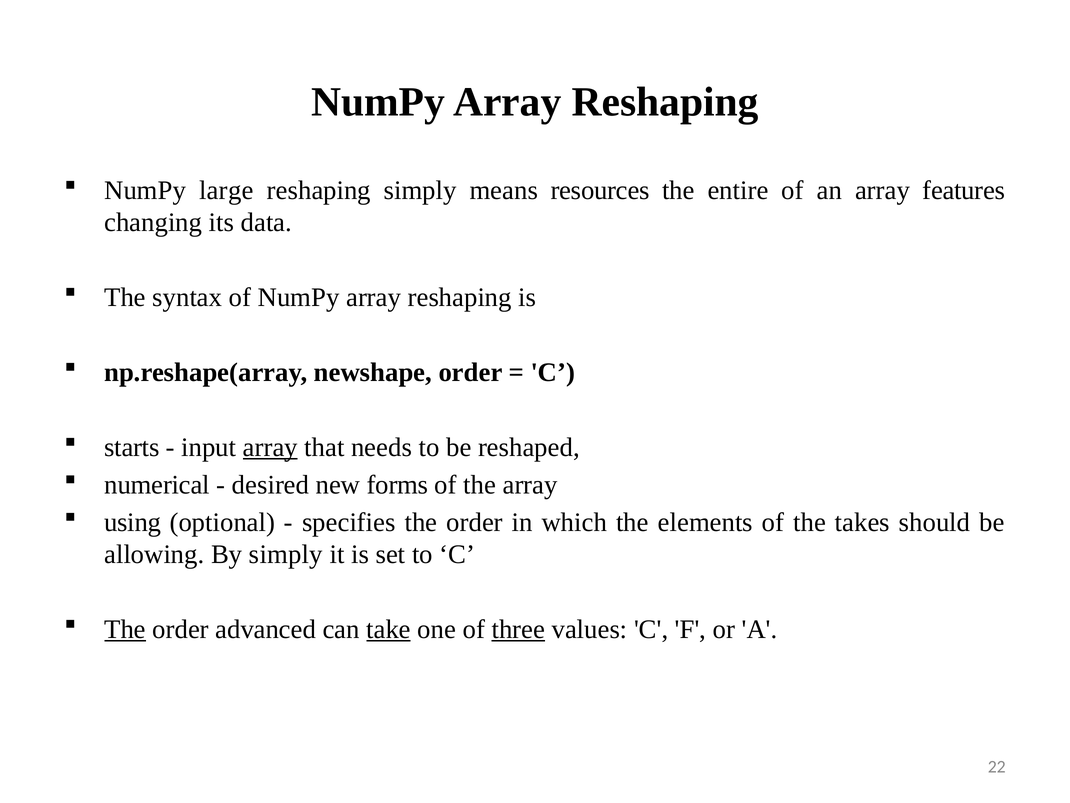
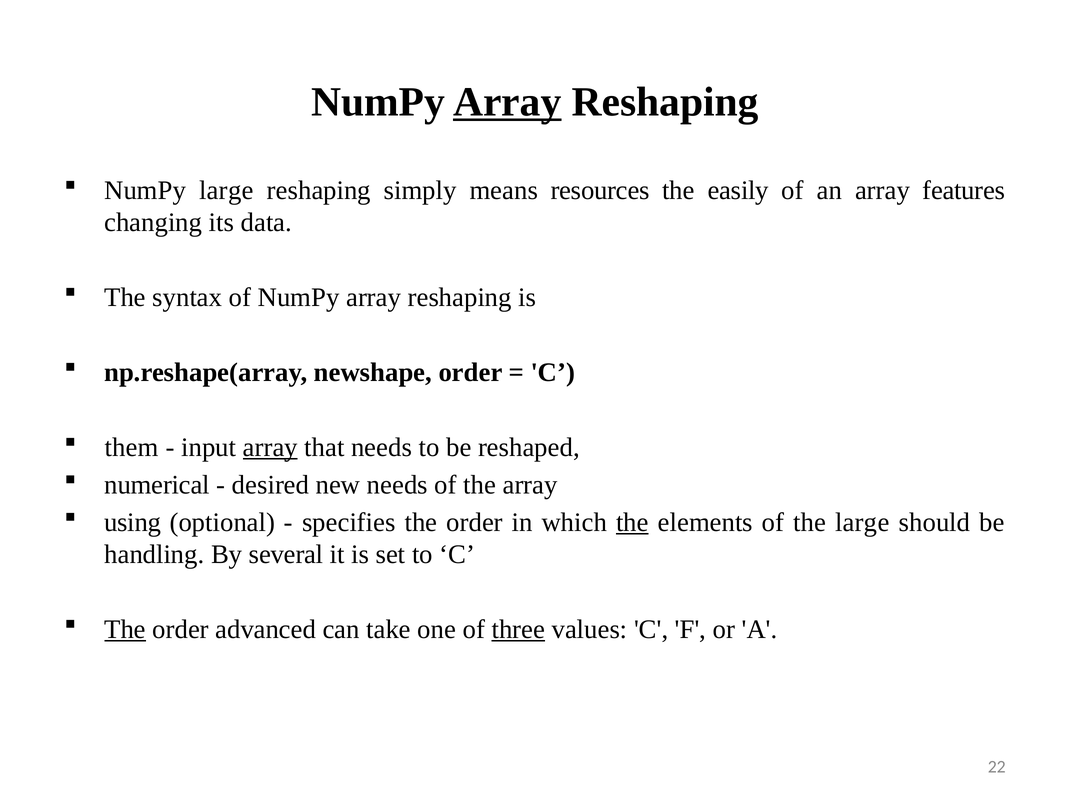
Array underline: none -> present (507, 102)
entire: entire -> easily (738, 190)
starts: starts -> them (132, 447)
new forms: forms -> needs (397, 484)
the underline: none -> present (632, 522)
the takes: takes -> large (862, 522)
allowing: allowing -> handling (154, 554)
By simply: simply -> several (286, 554)
take underline: present -> none (389, 629)
